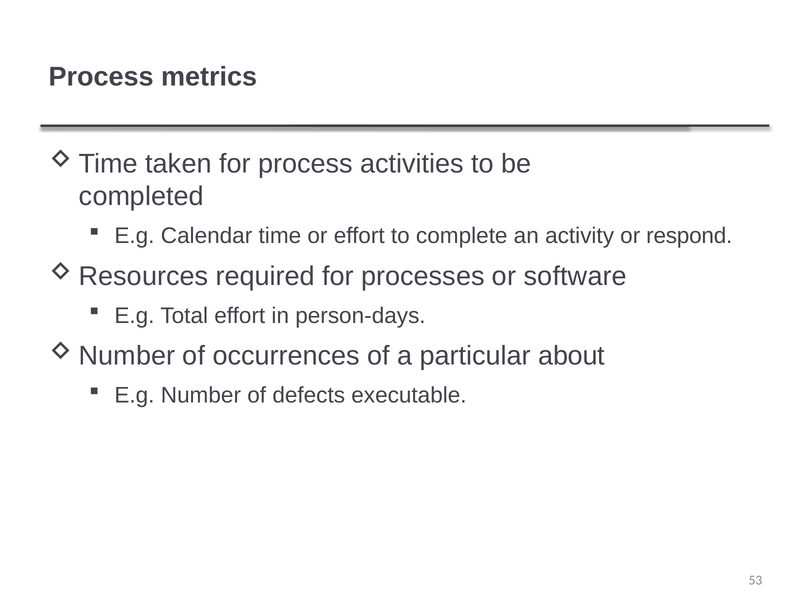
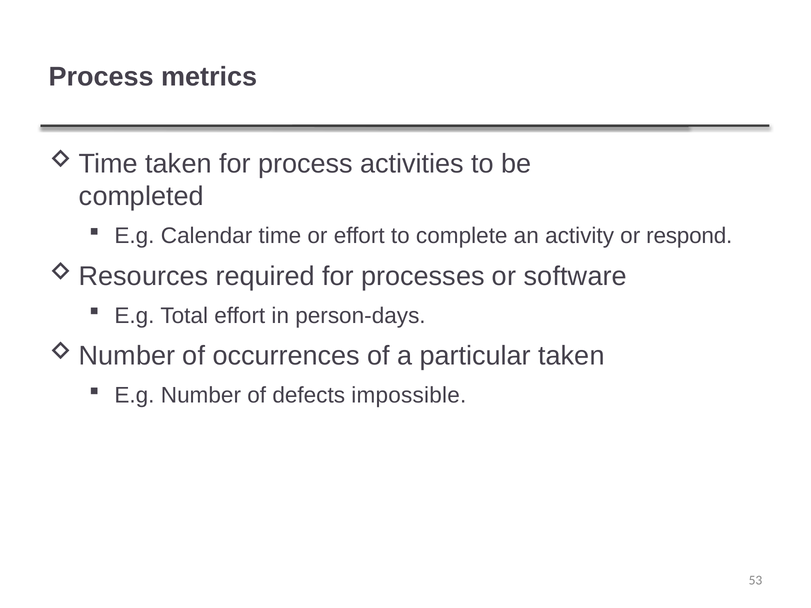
particular about: about -> taken (571, 356)
executable: executable -> impossible (409, 396)
